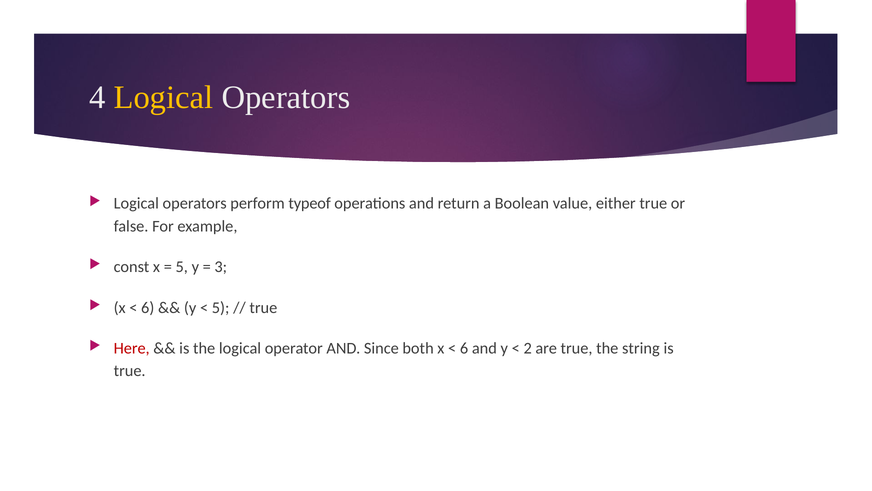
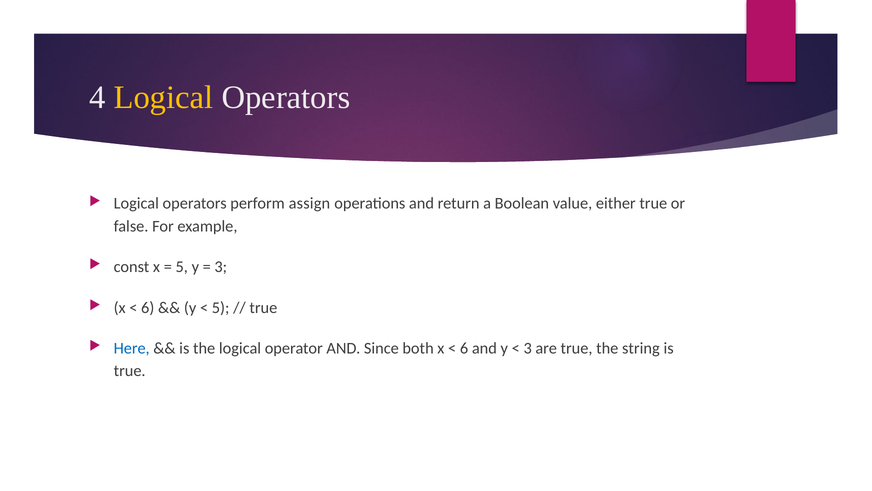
typeof: typeof -> assign (309, 203)
Here colour: red -> blue (132, 348)
2: 2 -> 3 (528, 348)
